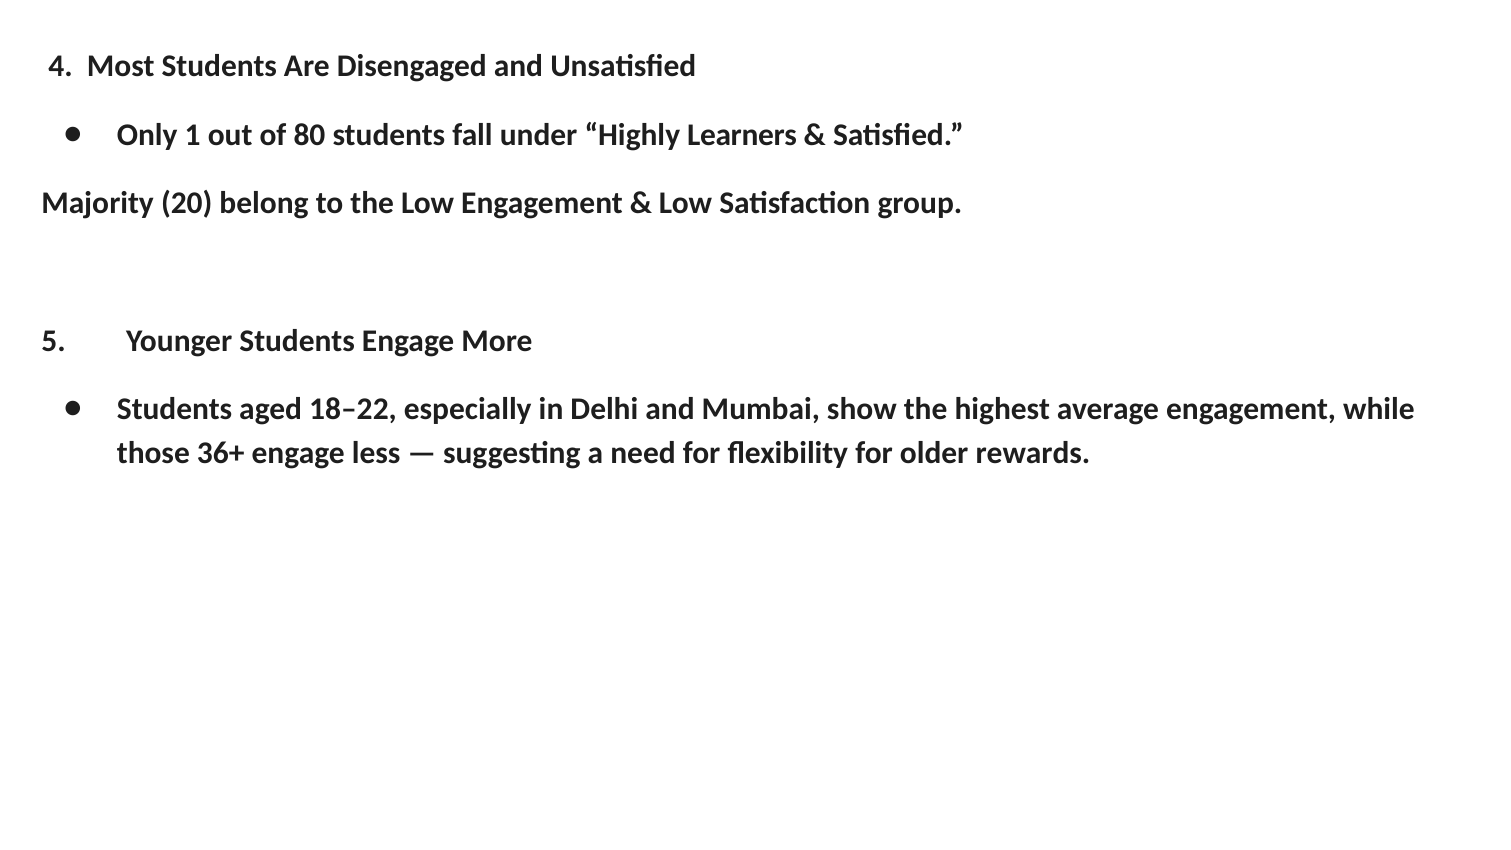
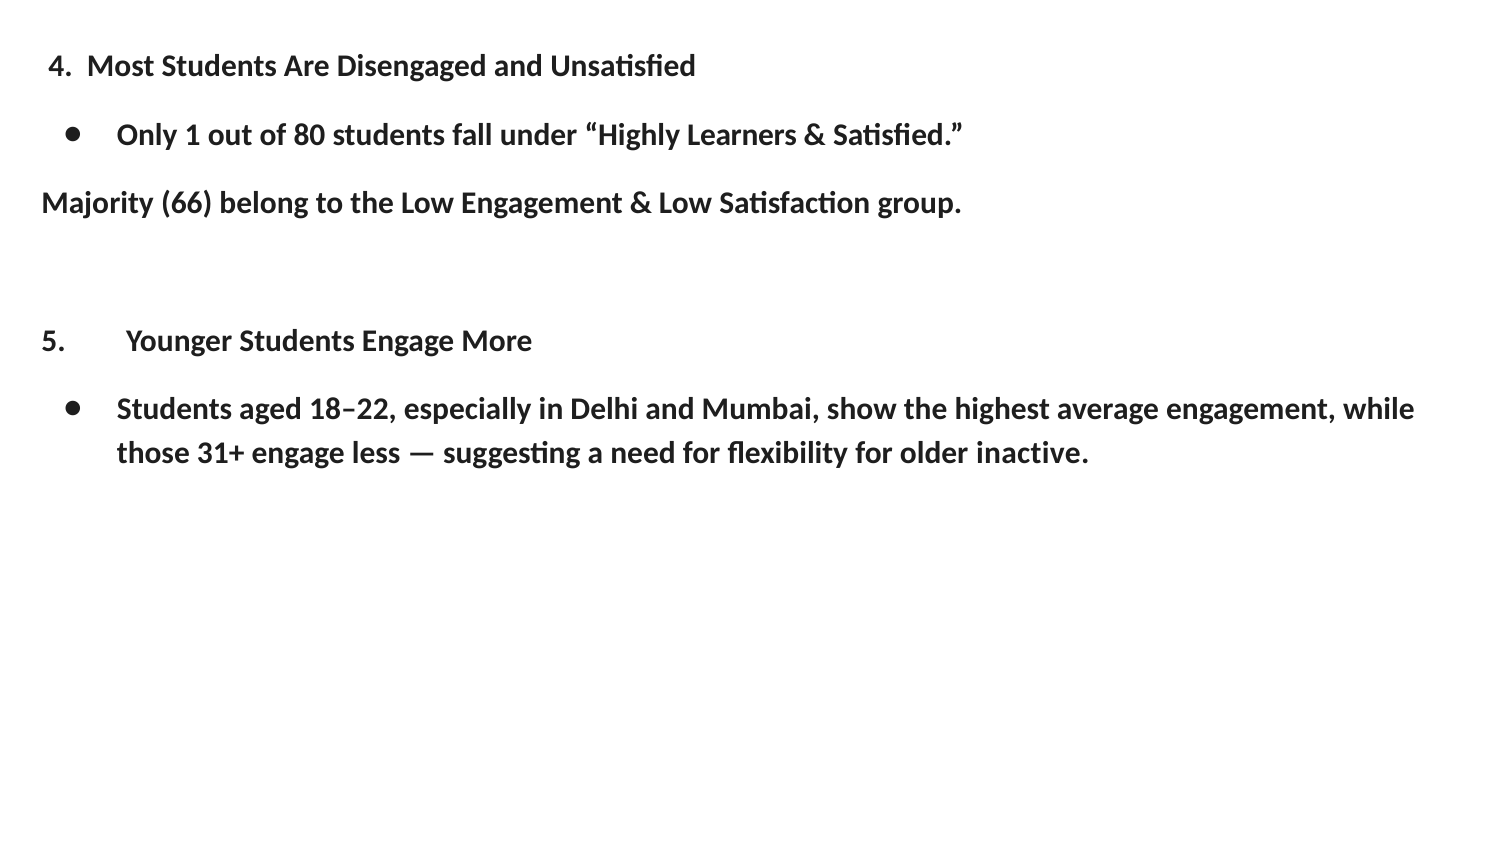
20: 20 -> 66 (187, 204)
36+: 36+ -> 31+ (221, 453)
rewards: rewards -> inactive (1033, 453)
